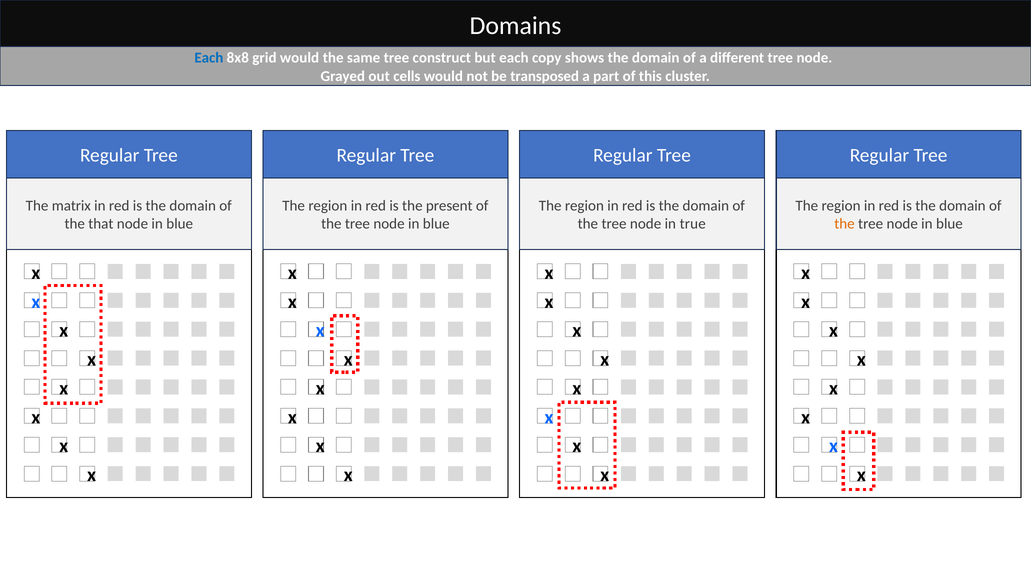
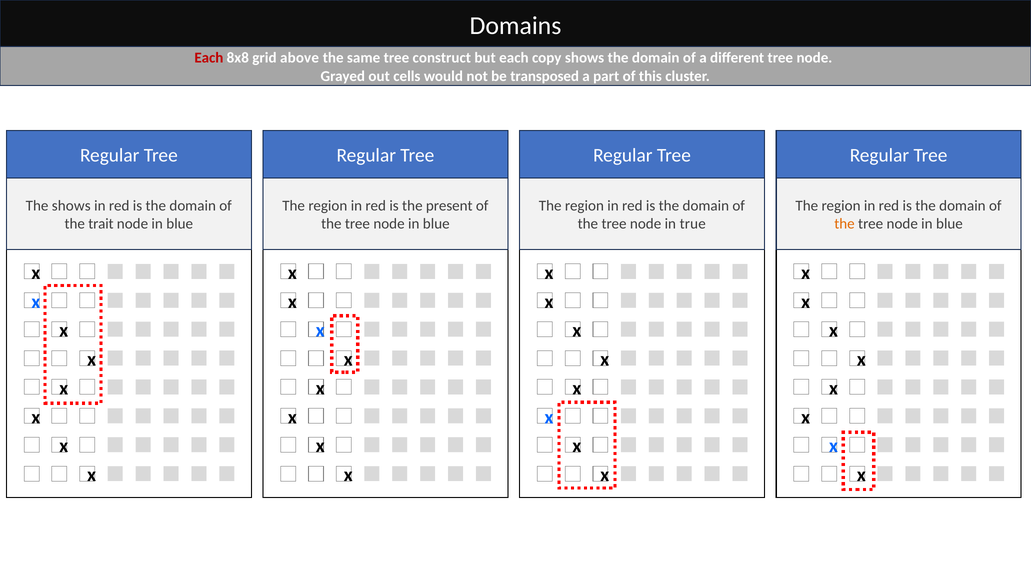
Each colour: blue -> red (209, 58)
grid would: would -> above (300, 58)
The matrix: matrix -> shows (71, 206)
that: that -> trait (101, 224)
